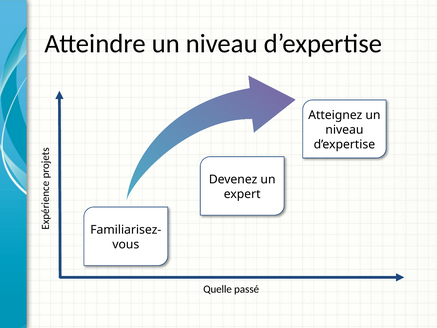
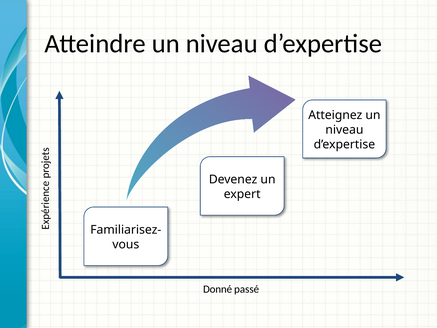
Quelle: Quelle -> Donné (218, 289)
